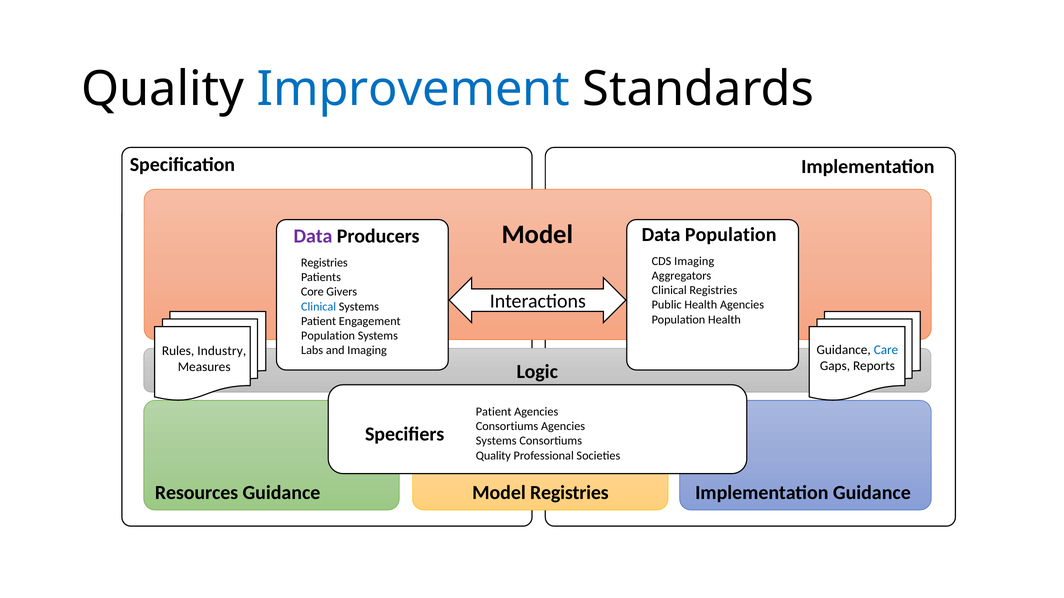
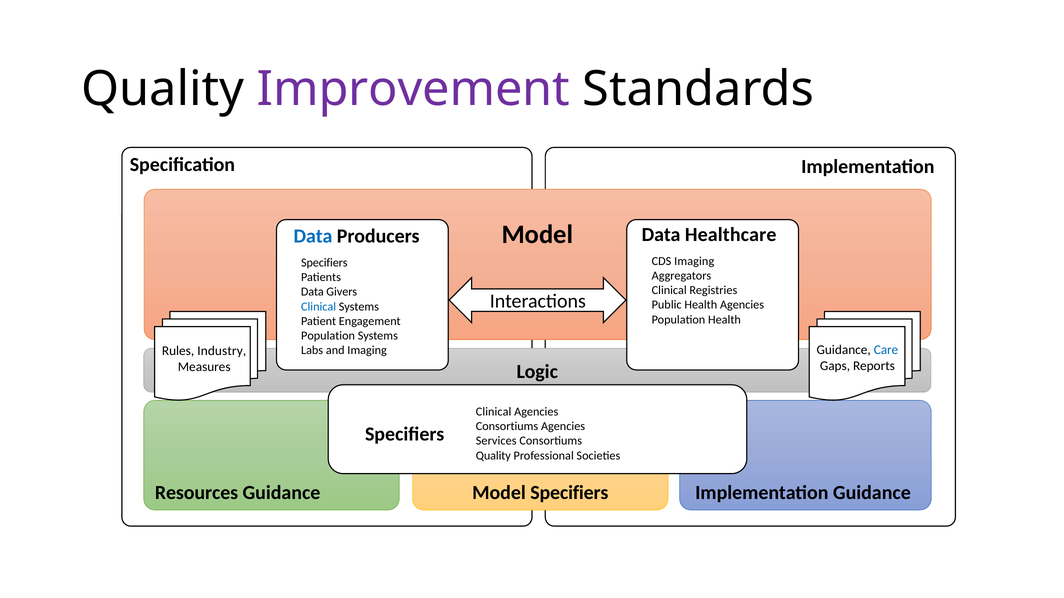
Improvement colour: blue -> purple (413, 89)
Data colour: purple -> blue (313, 236)
Data Population: Population -> Healthcare (731, 235)
Registries: Registries -> Specifiers (324, 263)
Core: Core -> Data (312, 292)
Patient: Patient -> Clinical (494, 412)
Systems: Systems -> Services (496, 441)
Model Registries: Registries -> Specifiers (569, 493)
